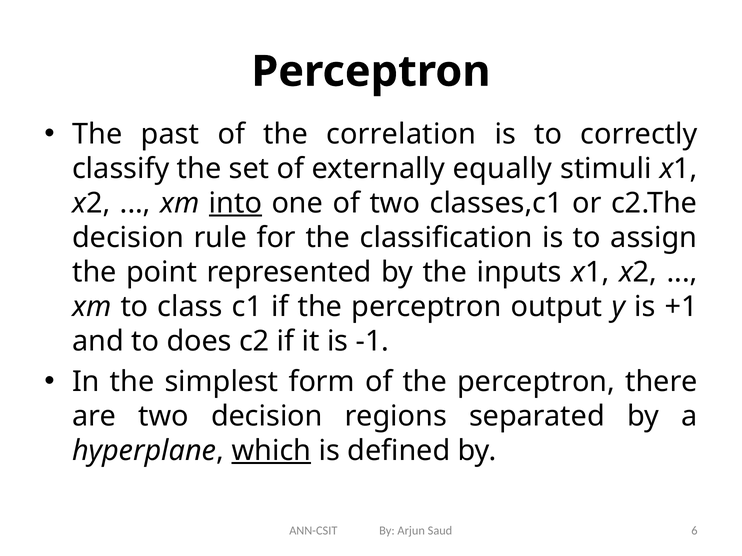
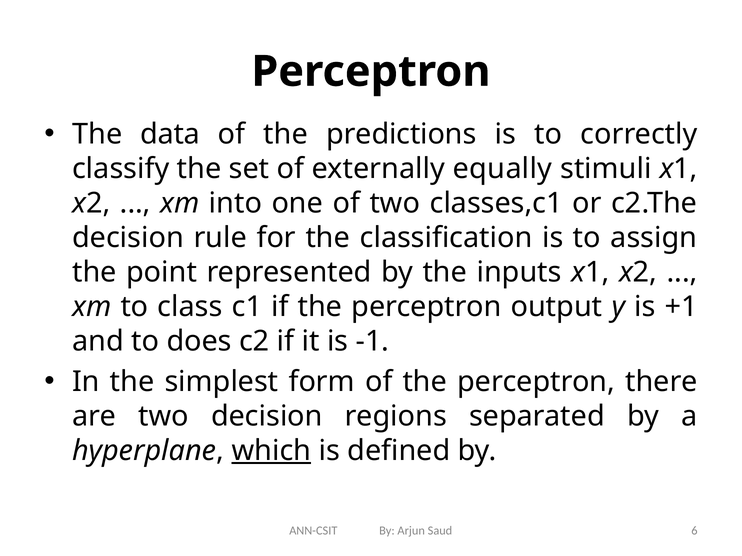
past: past -> data (170, 134)
correlation: correlation -> predictions (401, 134)
into underline: present -> none (236, 203)
